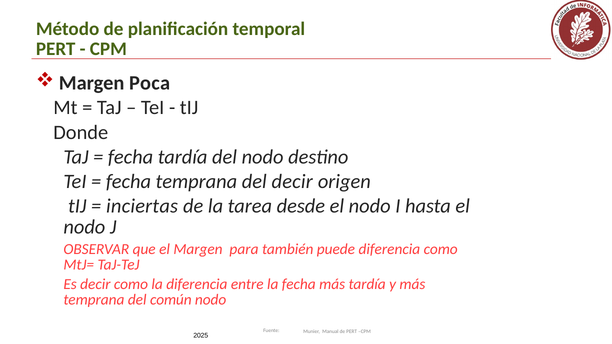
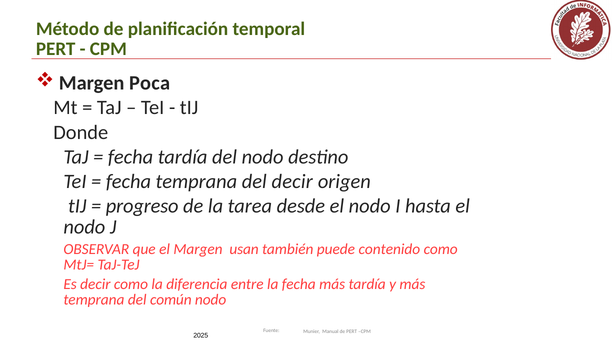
inciertas: inciertas -> progreso (142, 206)
para: para -> usan (244, 249)
puede diferencia: diferencia -> contenido (389, 249)
